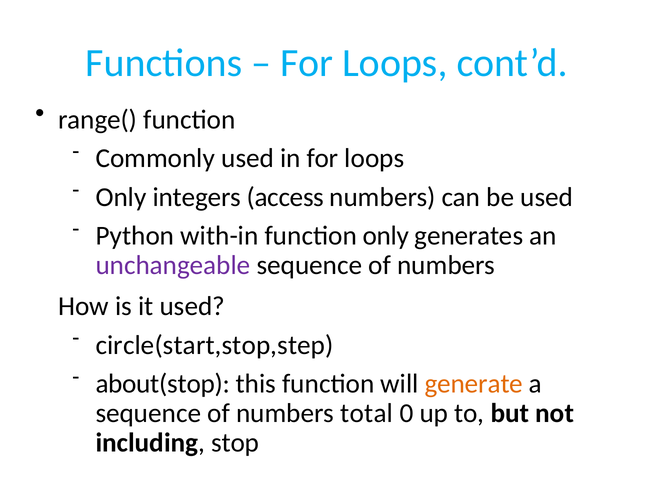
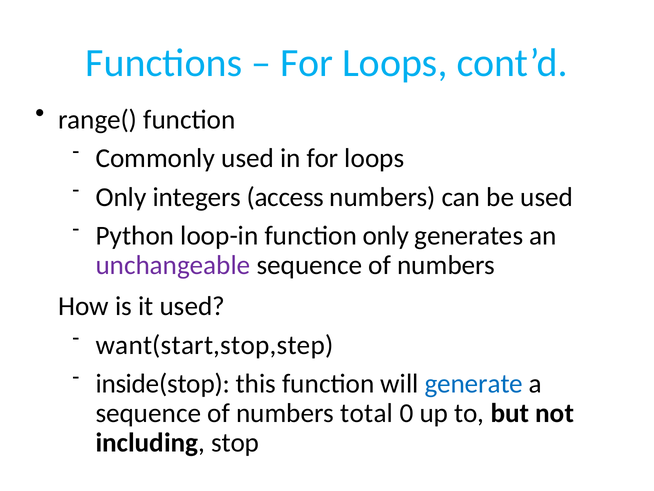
with-in: with-in -> loop-in (219, 236)
circle(start,stop,step: circle(start,stop,step -> want(start,stop,step (215, 345)
about(stop: about(stop -> inside(stop (163, 384)
generate colour: orange -> blue (474, 384)
